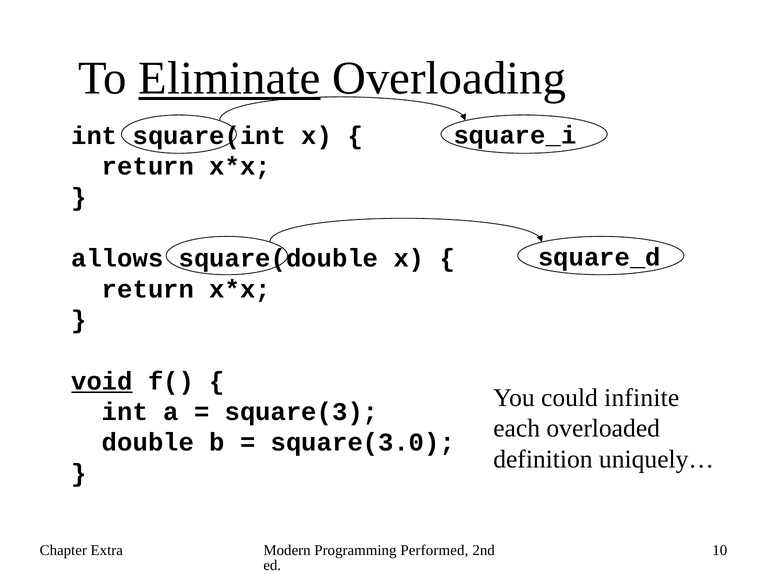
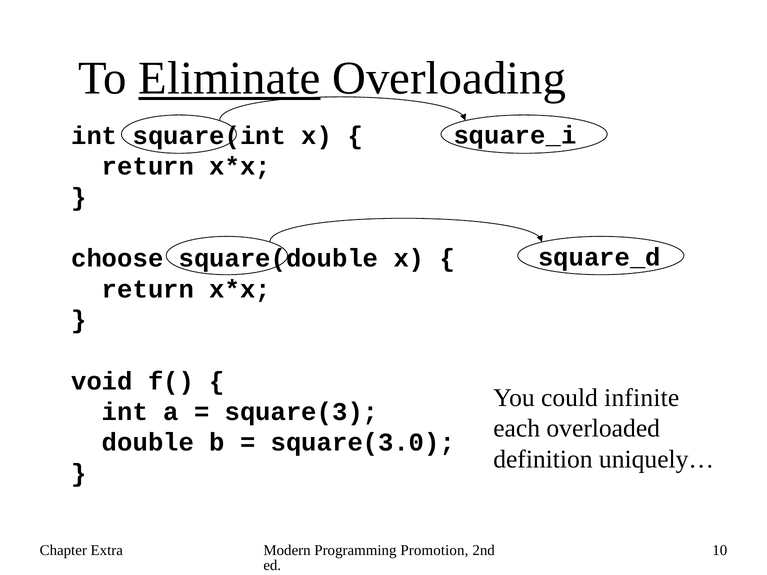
allows: allows -> choose (117, 259)
void underline: present -> none (102, 381)
Performed: Performed -> Promotion (434, 551)
